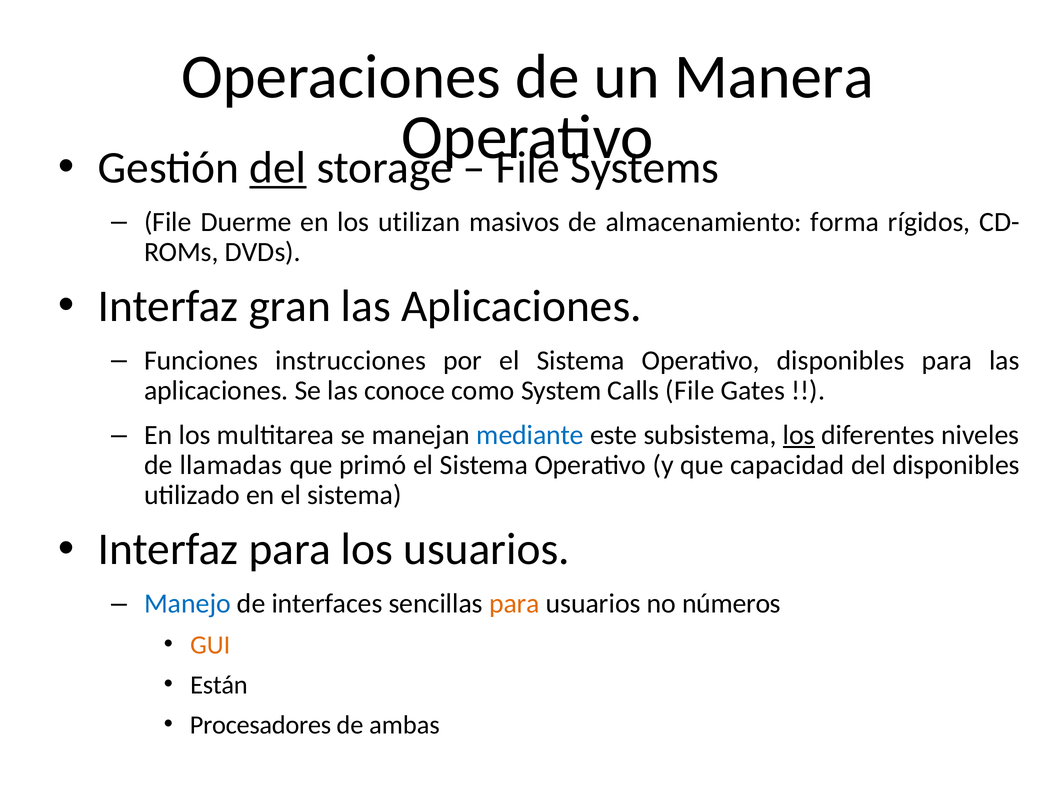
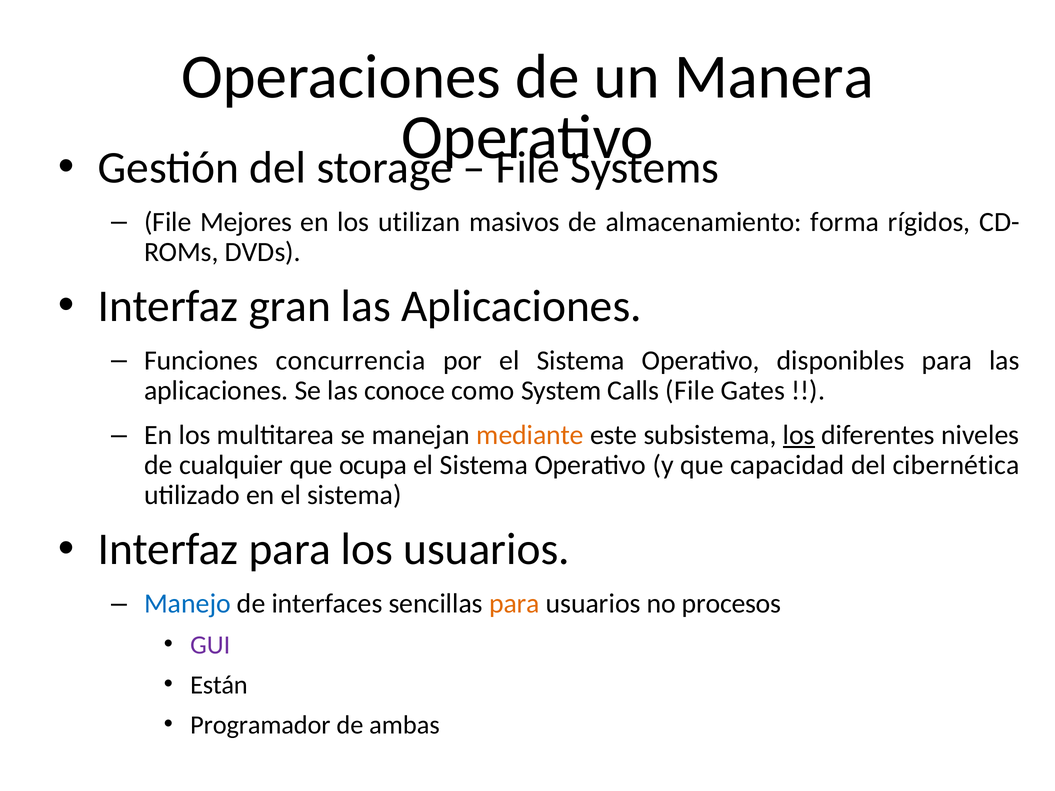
del underline: present -> none (278, 168)
Duerme: Duerme -> Mejores (246, 222)
instrucciones: instrucciones -> concurrencia (351, 360)
mediante colour: blue -> orange (530, 435)
llamadas: llamadas -> cualquier (231, 465)
primó: primó -> ocupa (373, 465)
del disponibles: disponibles -> cibernética (956, 465)
números: números -> procesos (731, 604)
GUI colour: orange -> purple (210, 645)
Procesadores: Procesadores -> Programador (260, 725)
